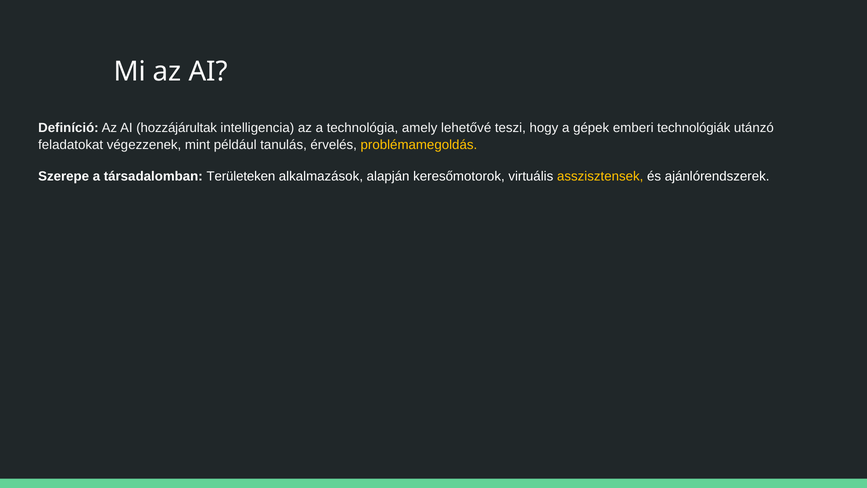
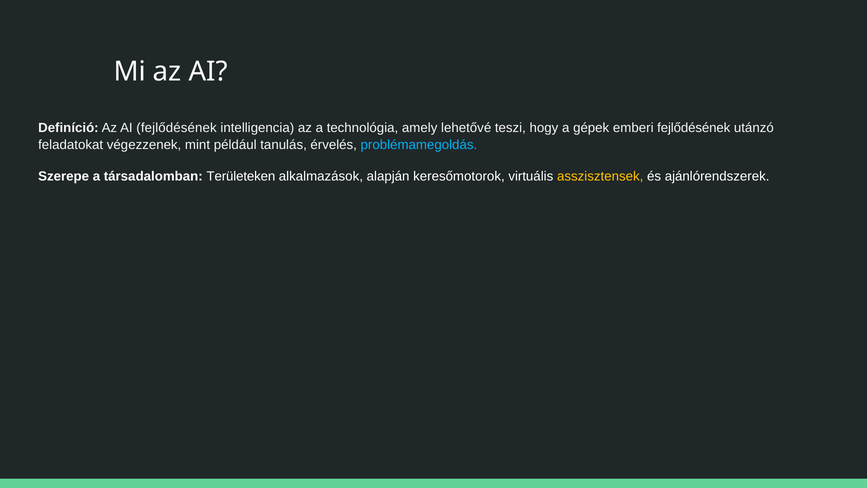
AI hozzájárultak: hozzájárultak -> fejlődésének (177, 128)
emberi technológiák: technológiák -> fejlődésének (694, 128)
problémamegoldás colour: yellow -> light blue (419, 145)
